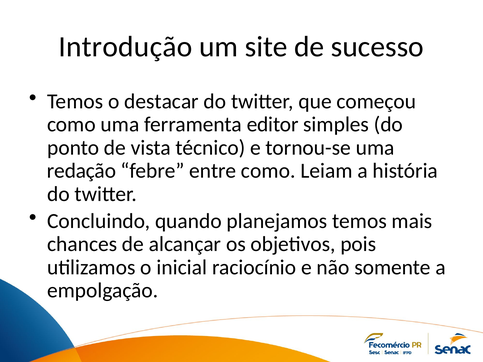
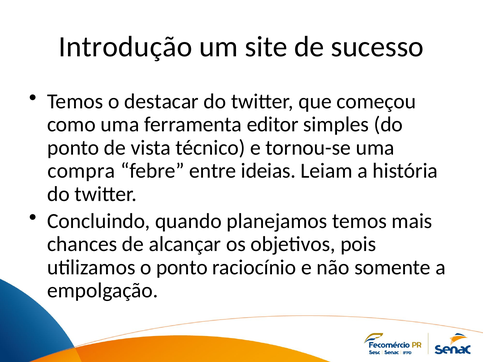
redação: redação -> compra (81, 171)
entre como: como -> ideias (268, 171)
o inicial: inicial -> ponto (182, 268)
